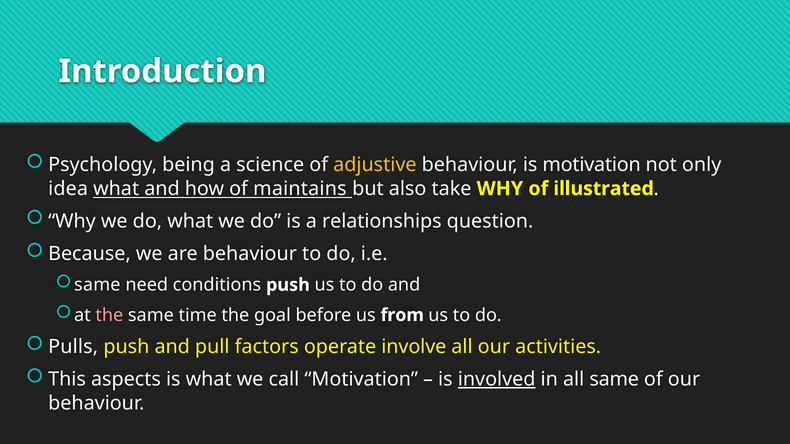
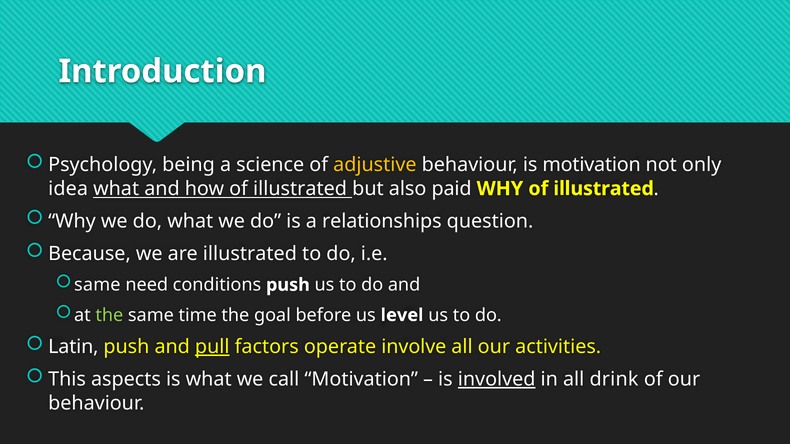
how of maintains: maintains -> illustrated (300, 189)
take: take -> paid (452, 189)
are behaviour: behaviour -> illustrated (250, 254)
the colour: pink -> light green (109, 315)
from: from -> level (402, 315)
Pulls: Pulls -> Latin (73, 347)
pull underline: none -> present (212, 347)
all same: same -> drink (614, 380)
